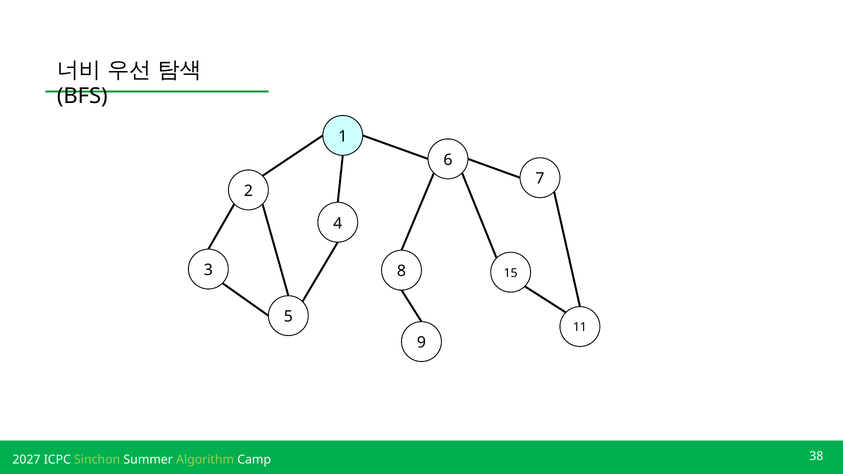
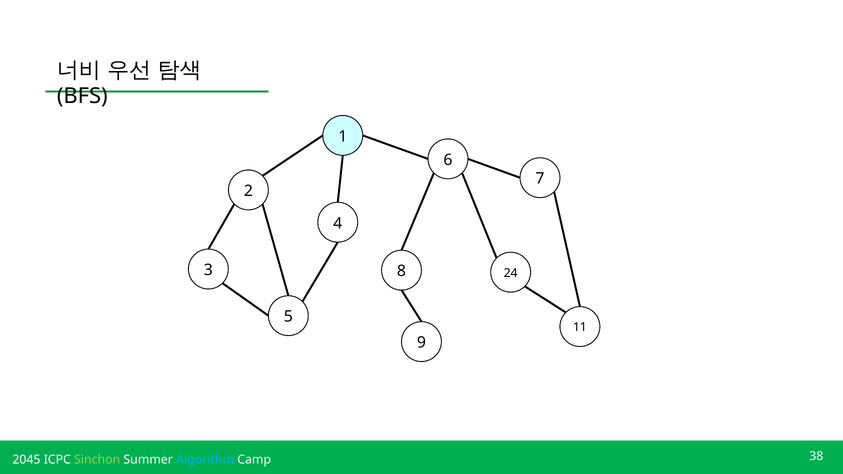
15: 15 -> 24 (511, 273)
2027: 2027 -> 2045 (26, 460)
Algorithm colour: light green -> light blue (205, 460)
